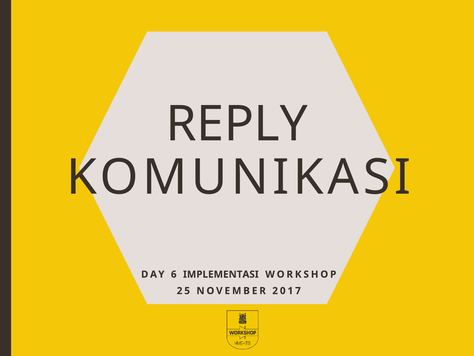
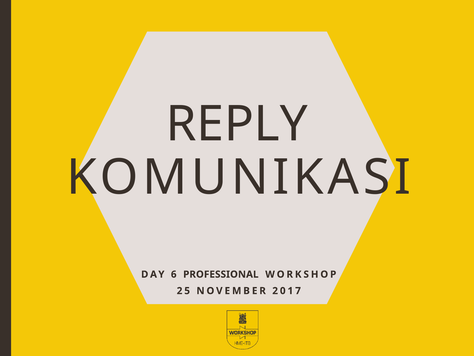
IMPLEMENTASI: IMPLEMENTASI -> PROFESSIONAL (221, 274)
